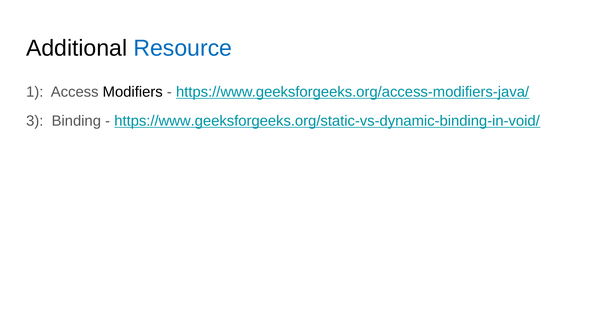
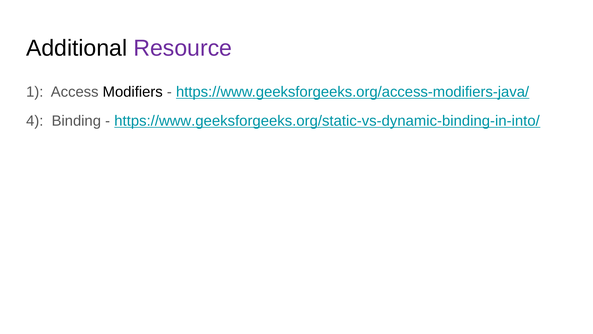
Resource colour: blue -> purple (183, 48)
3: 3 -> 4 (35, 121)
https://www.geeksforgeeks.org/static-vs-dynamic-binding-in-void/: https://www.geeksforgeeks.org/static-vs-dynamic-binding-in-void/ -> https://www.geeksforgeeks.org/static-vs-dynamic-binding-in-into/ (327, 121)
